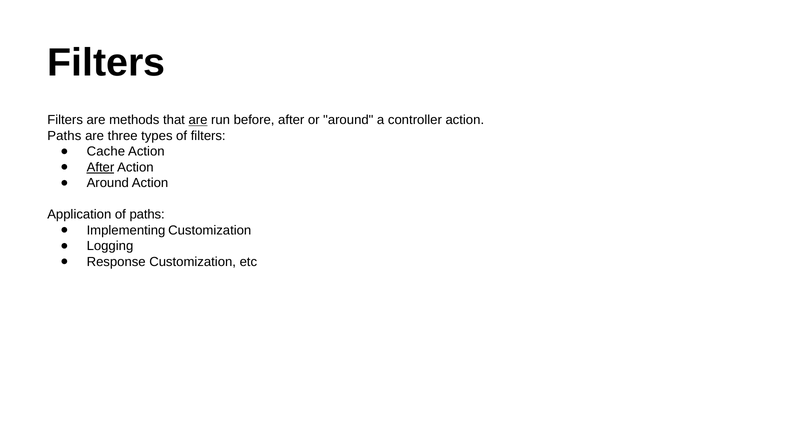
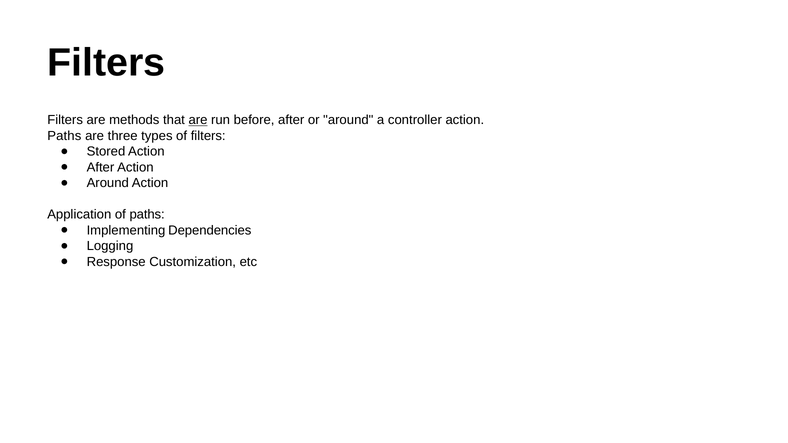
Cache: Cache -> Stored (106, 152)
After underline: present -> none (100, 167)
Implementing Customization: Customization -> Dependencies (210, 230)
